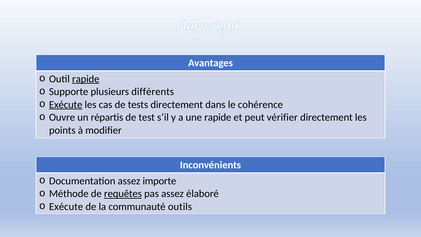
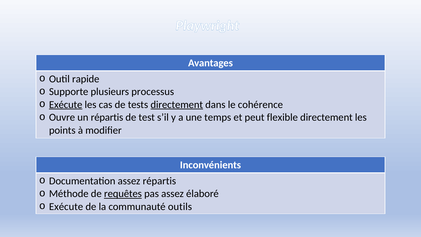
rapide underline: present -> none (86, 79)
différents: différents -> processus (153, 92)
directement underline: none -> present (177, 105)
une rapide: rapide -> temps (218, 117)
vérifier: vérifier -> flexible (282, 117)
assez importe: importe -> répartis (159, 181)
